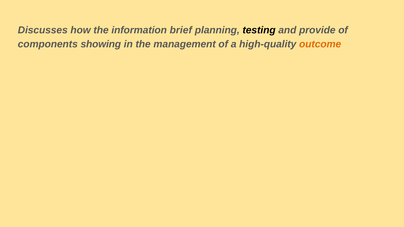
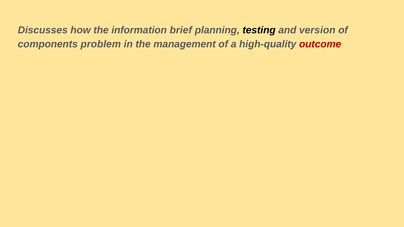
provide: provide -> version (317, 30)
showing: showing -> problem (101, 44)
outcome colour: orange -> red (320, 44)
